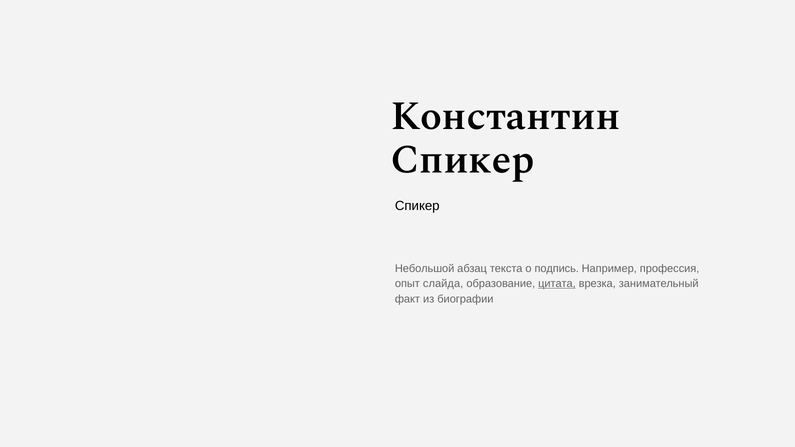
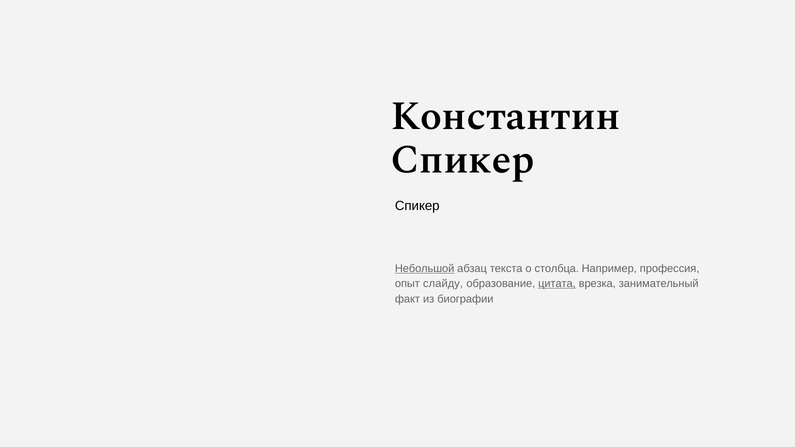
Небольшой underline: none -> present (425, 269)
подпись: подпись -> столбца (557, 269)
слайда: слайда -> слайду (443, 284)
